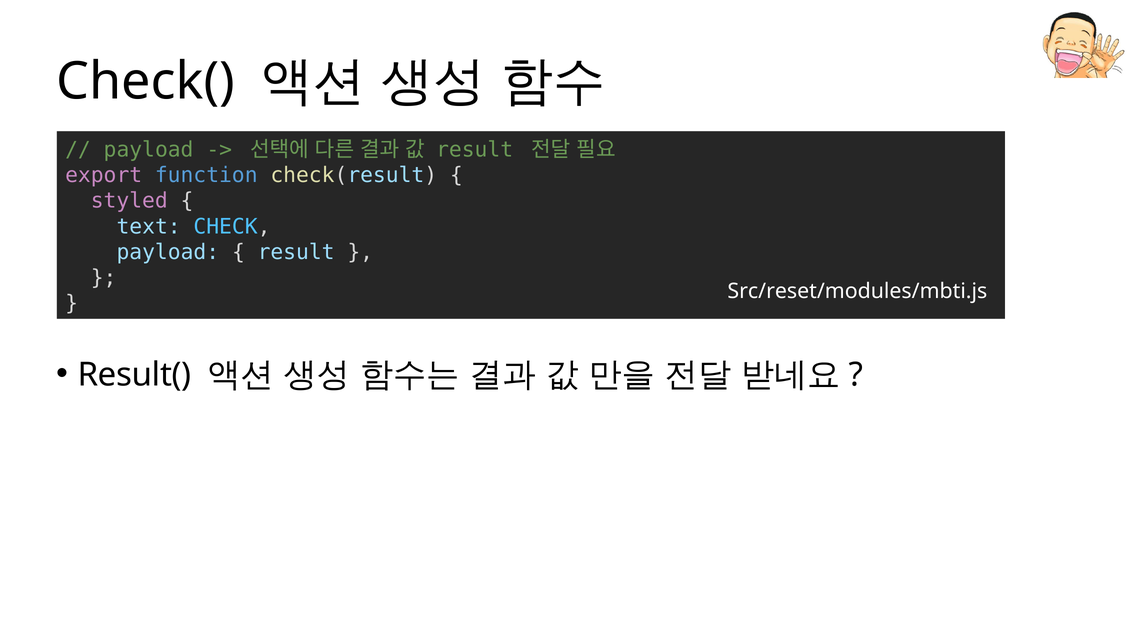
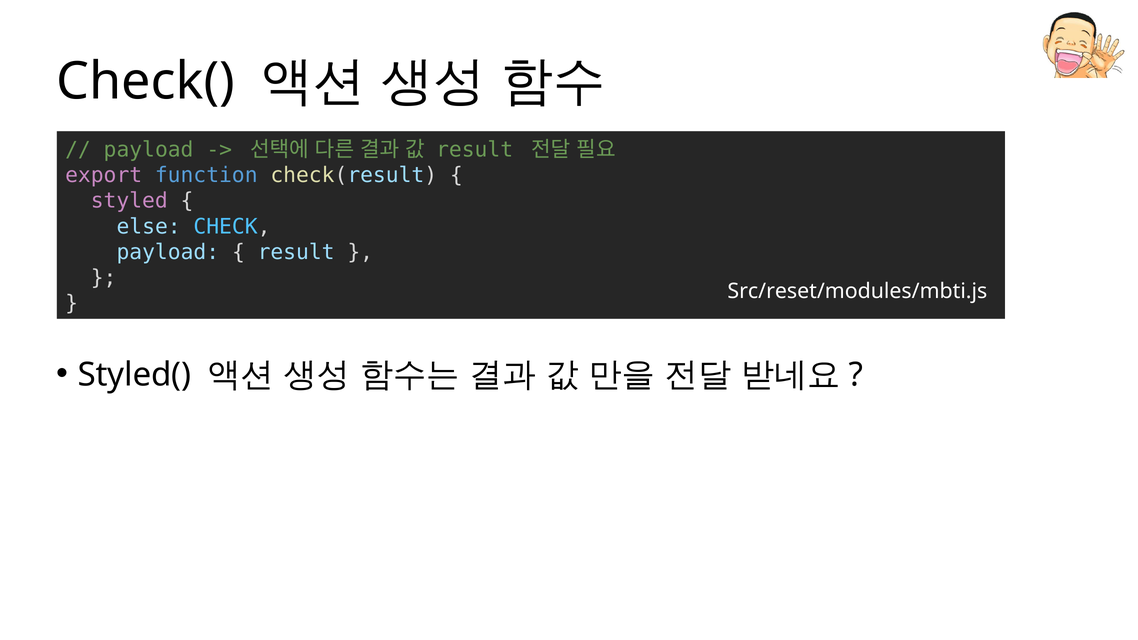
text: text -> else (149, 227)
Result(: Result( -> Styled( (134, 375)
